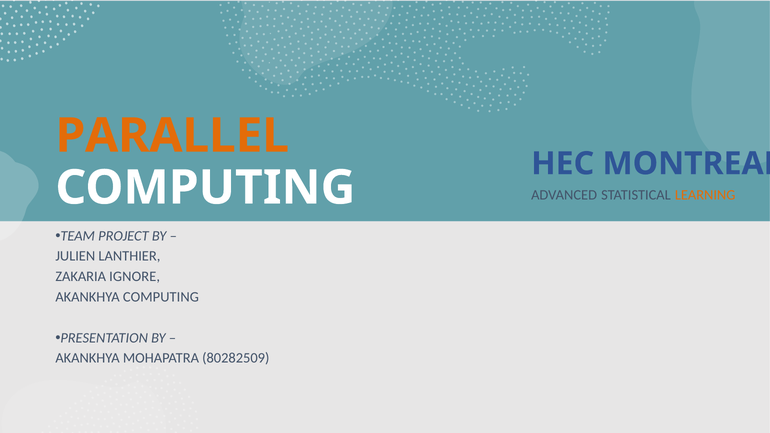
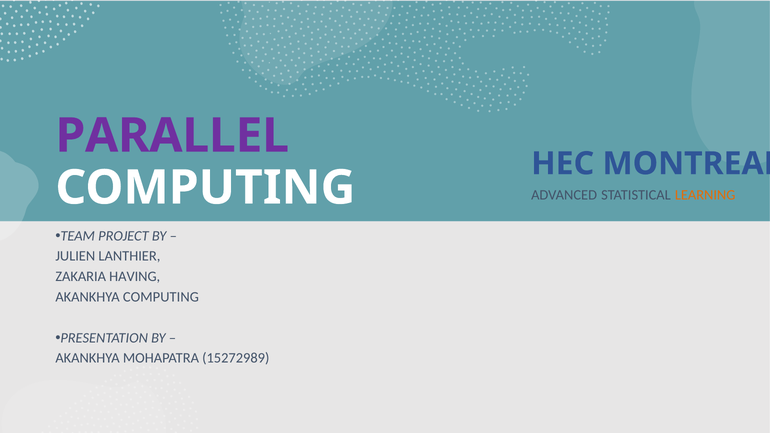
PARALLEL colour: orange -> purple (172, 136)
IGNORE: IGNORE -> HAVING (135, 277)
80282509: 80282509 -> 15272989 (236, 358)
